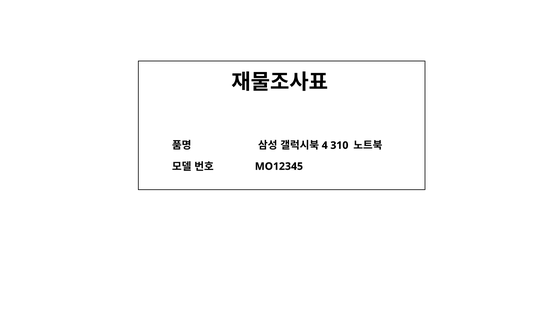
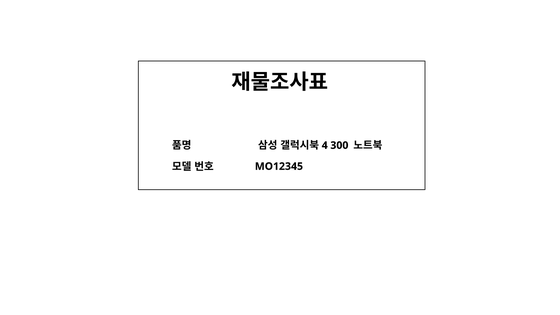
310: 310 -> 300 (339, 145)
